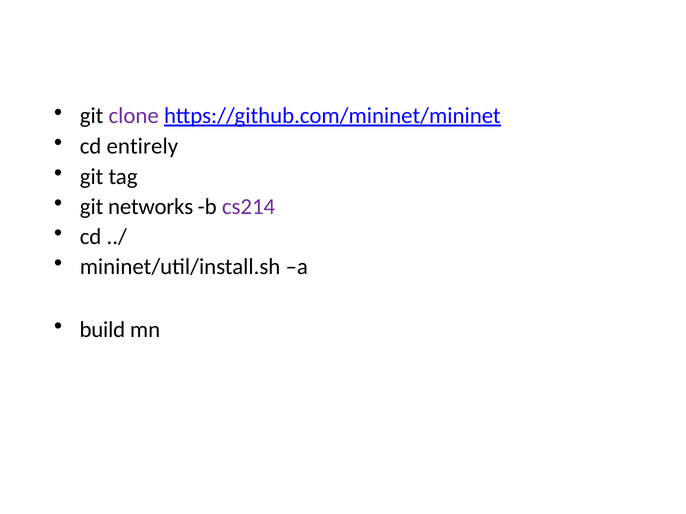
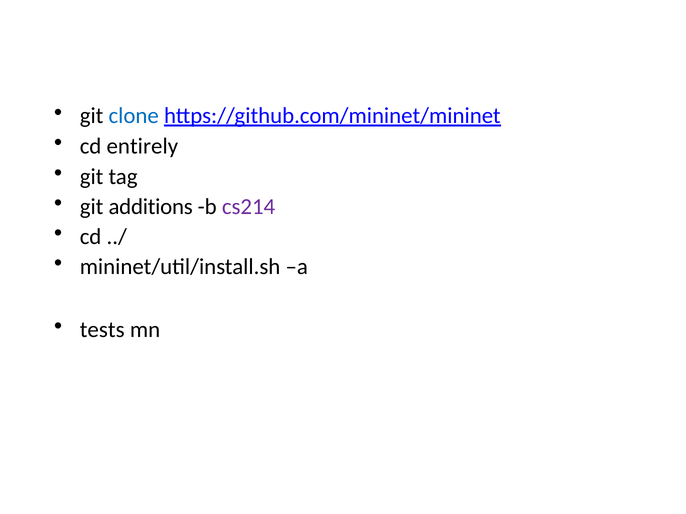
clone colour: purple -> blue (134, 116)
networks: networks -> additions (151, 207)
build: build -> tests (102, 330)
